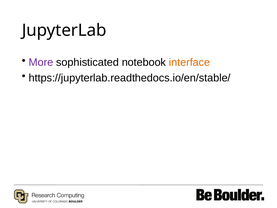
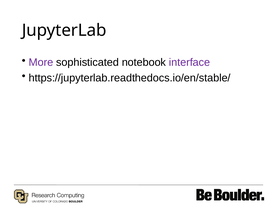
interface colour: orange -> purple (190, 62)
